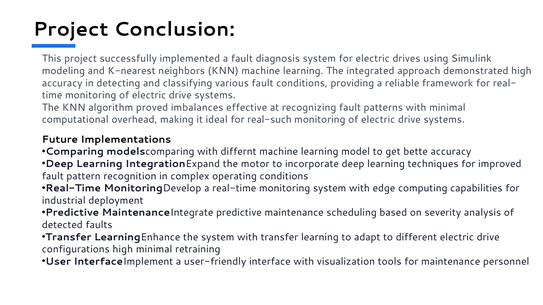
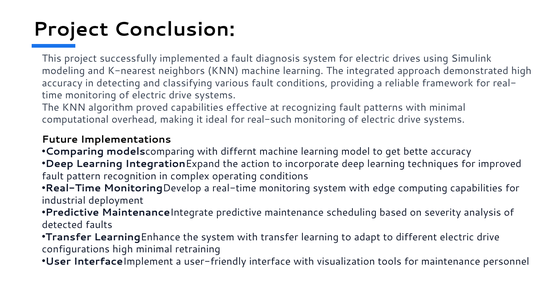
proved imbalances: imbalances -> capabilities (197, 108)
motor: motor -> action (255, 164)
